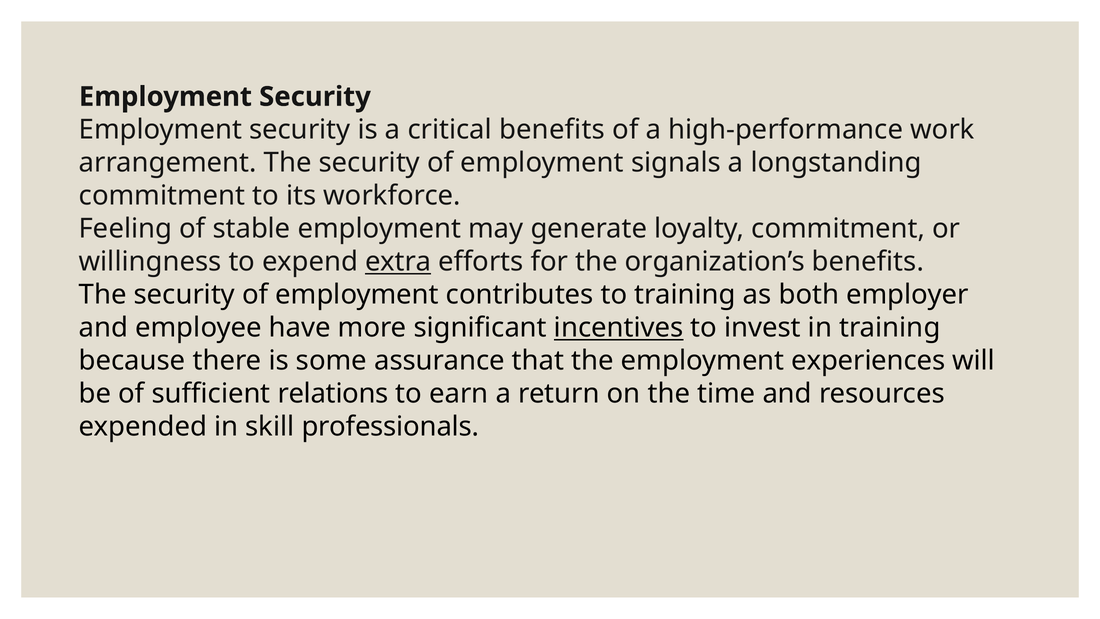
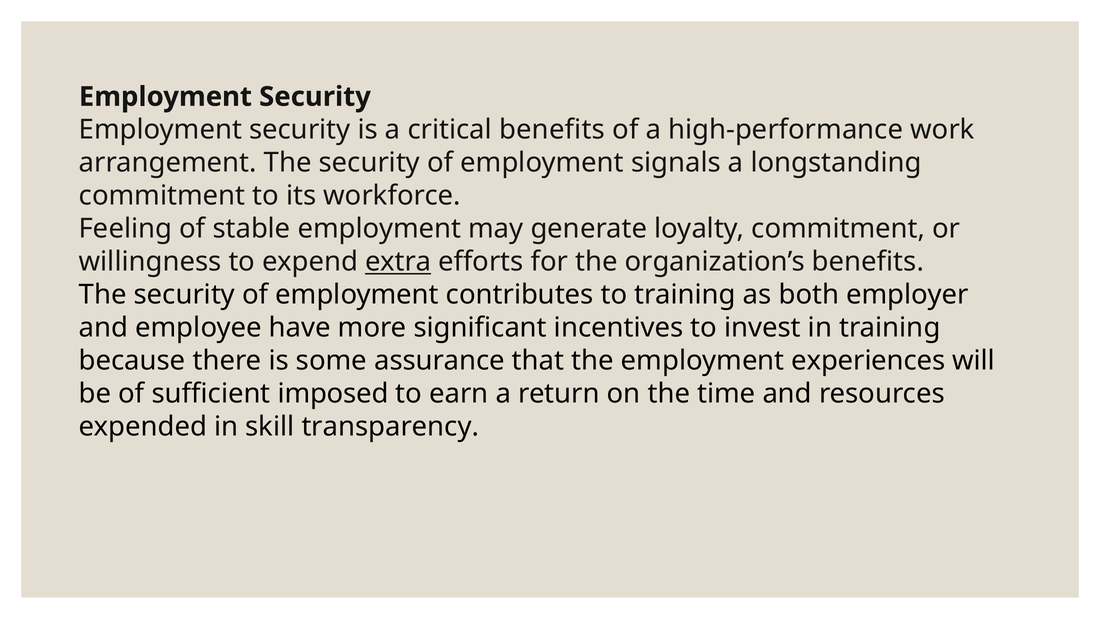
incentives underline: present -> none (619, 328)
relations: relations -> imposed (333, 394)
professionals: professionals -> transparency (390, 427)
